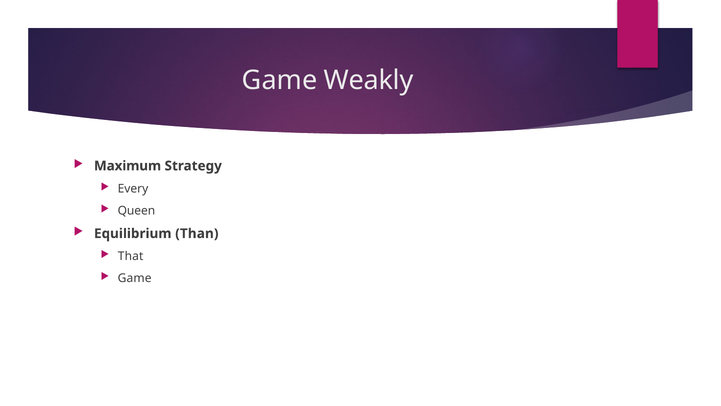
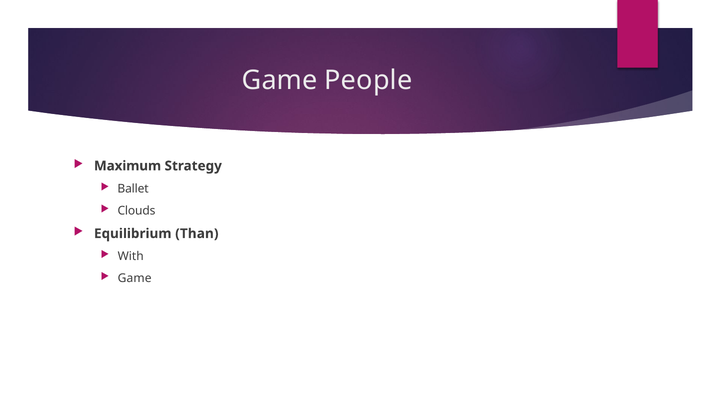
Weakly: Weakly -> People (368, 80)
Every: Every -> Ballet (133, 188)
Queen: Queen -> Clouds (136, 210)
That: That -> With (131, 256)
